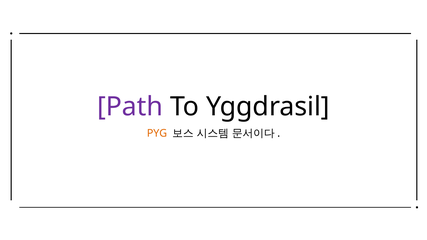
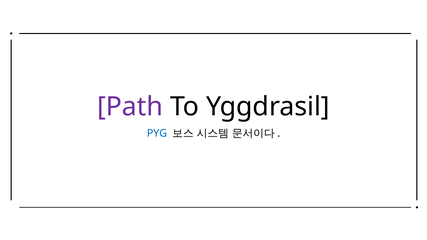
PYG colour: orange -> blue (157, 133)
